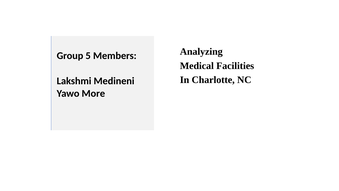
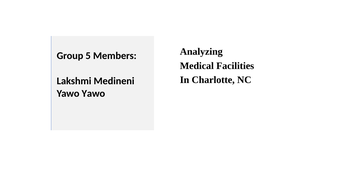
Yawo More: More -> Yawo (93, 93)
